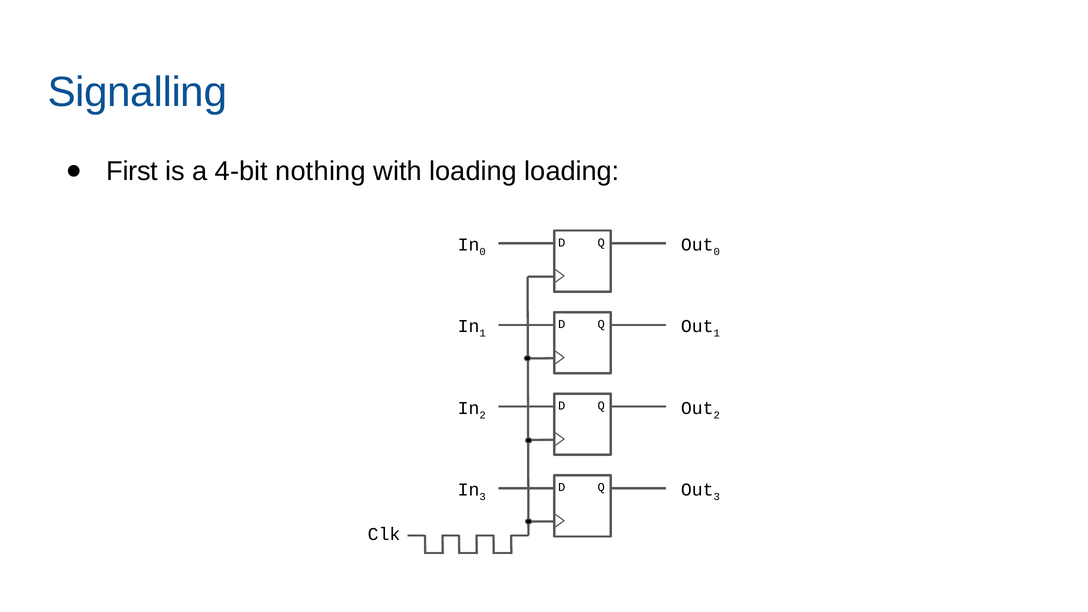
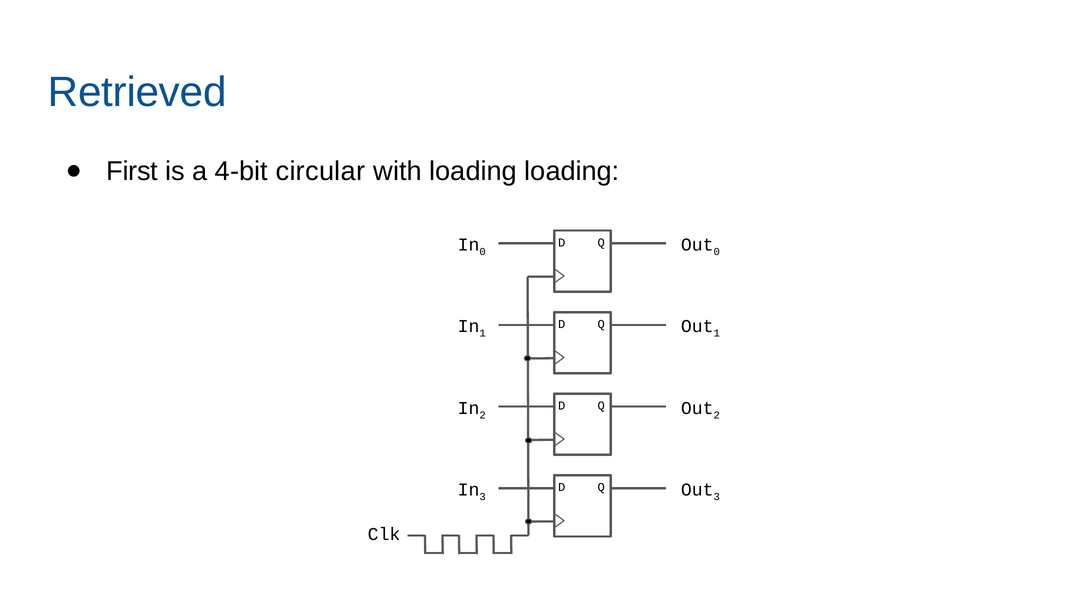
Signalling: Signalling -> Retrieved (137, 92)
nothing: nothing -> circular (320, 171)
